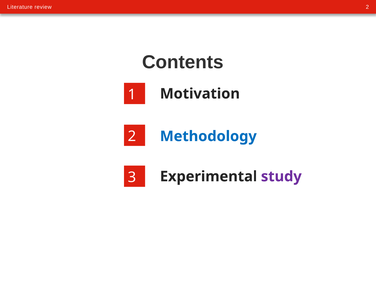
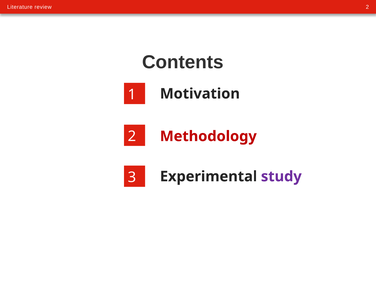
Methodology colour: blue -> red (208, 136)
